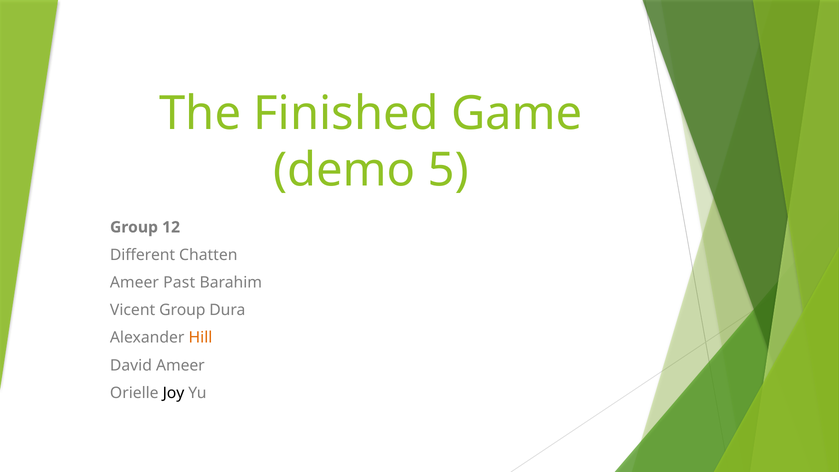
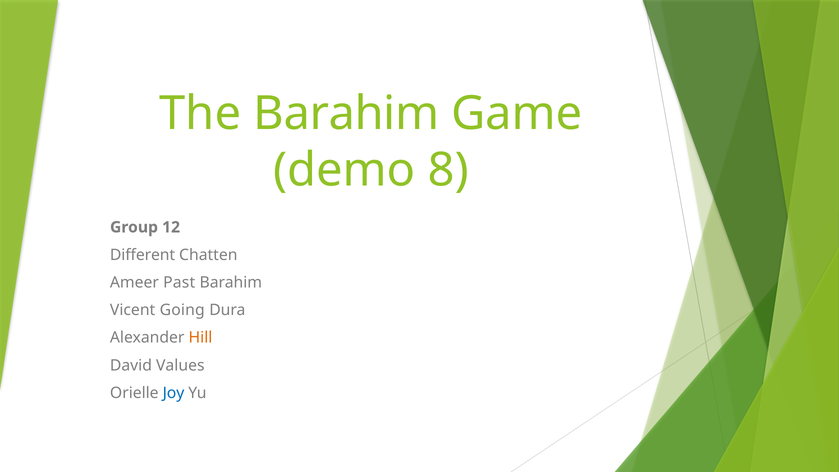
The Finished: Finished -> Barahim (346, 114)
5: 5 -> 8 (448, 170)
Vicent Group: Group -> Going (182, 310)
David Ameer: Ameer -> Values (180, 365)
Joy colour: black -> blue (173, 393)
